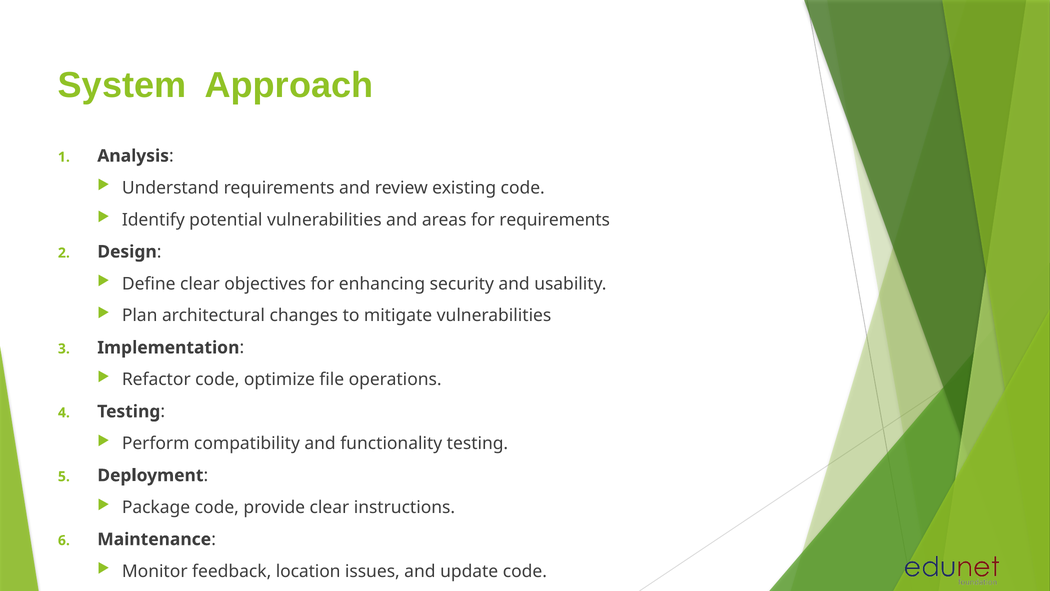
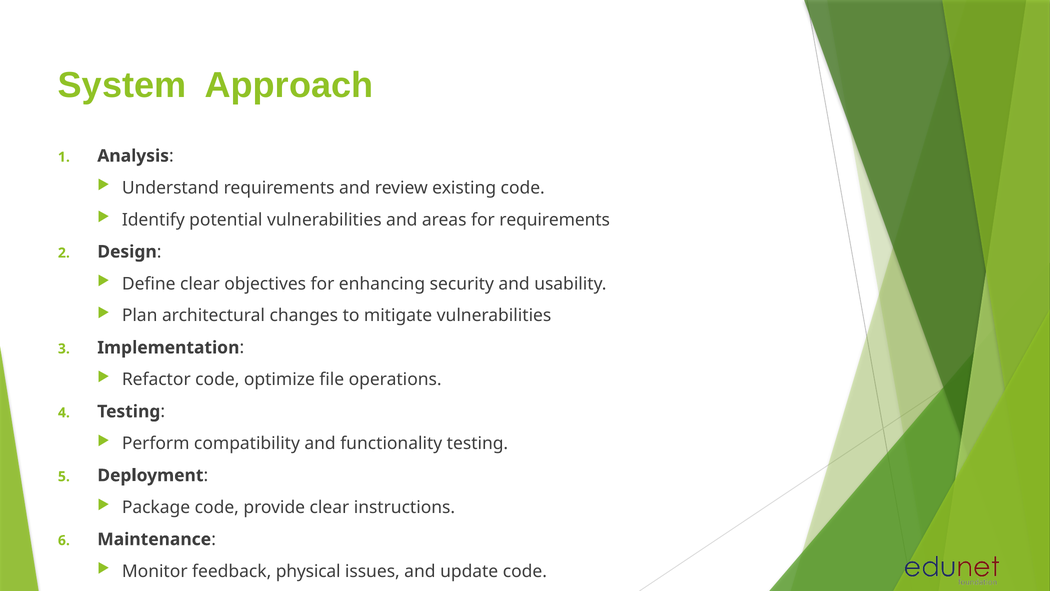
location: location -> physical (308, 571)
